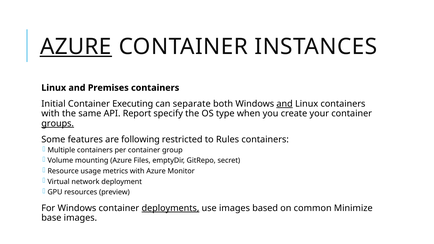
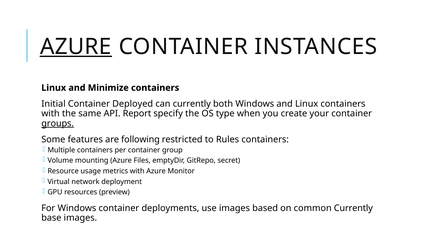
Premises: Premises -> Minimize (108, 88)
Executing: Executing -> Deployed (133, 104)
can separate: separate -> currently (192, 104)
and underline: present -> none (285, 104)
deployments underline: present -> none (170, 208)
common Minimize: Minimize -> Currently (353, 208)
